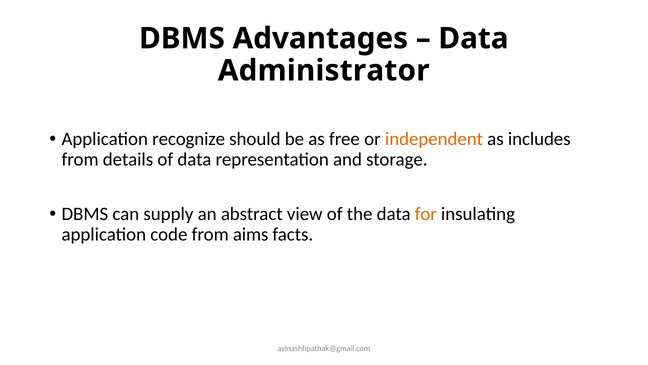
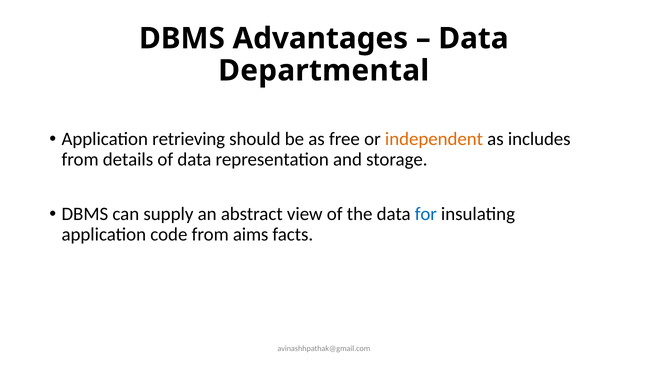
Administrator: Administrator -> Departmental (324, 70)
recognize: recognize -> retrieving (189, 139)
for colour: orange -> blue (426, 214)
